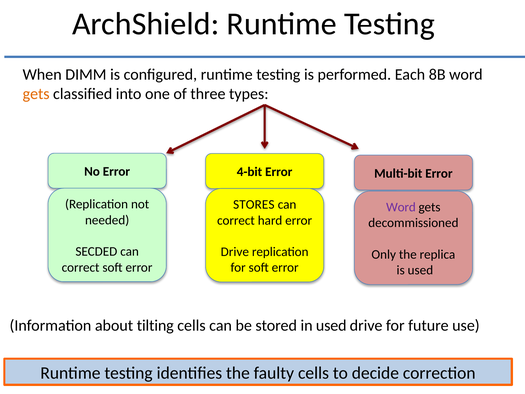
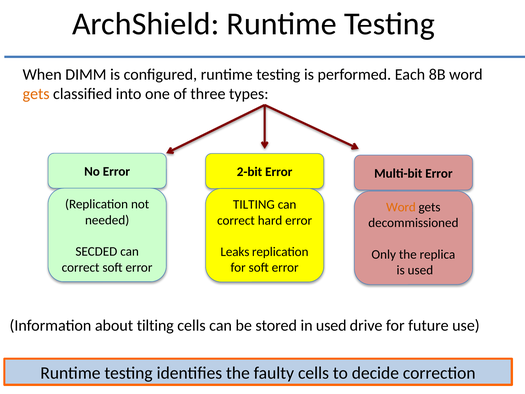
4-bit: 4-bit -> 2-bit (249, 172)
STORES: STORES -> TILTING (254, 204)
Word colour: purple -> orange (401, 207)
Drive: Drive -> Leaks (235, 252)
